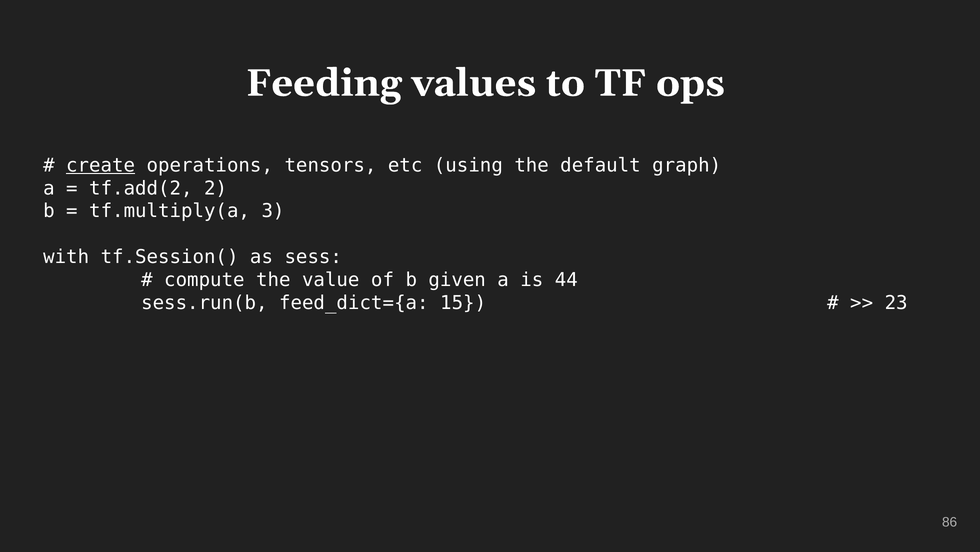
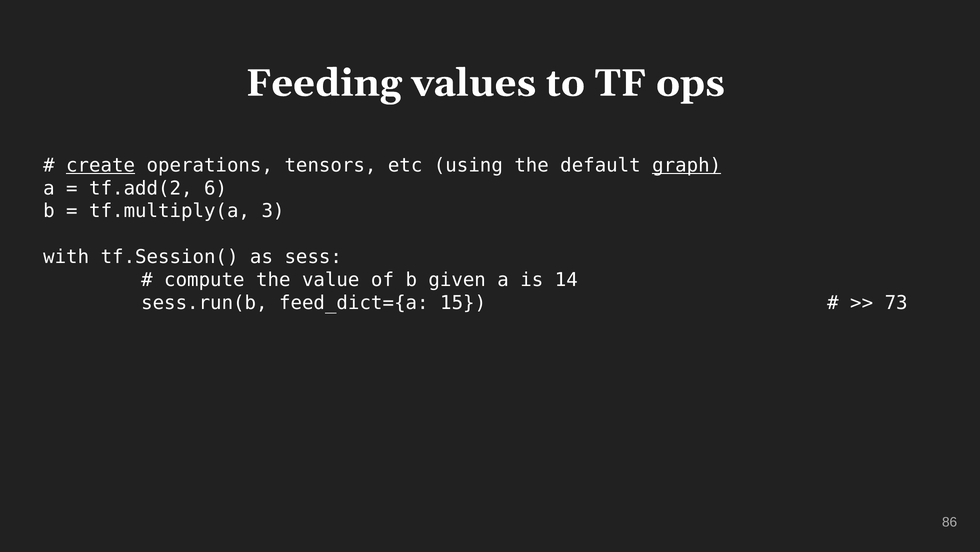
graph underline: none -> present (687, 165)
2: 2 -> 6 (216, 188)
44: 44 -> 14 (566, 280)
23: 23 -> 73 (896, 302)
